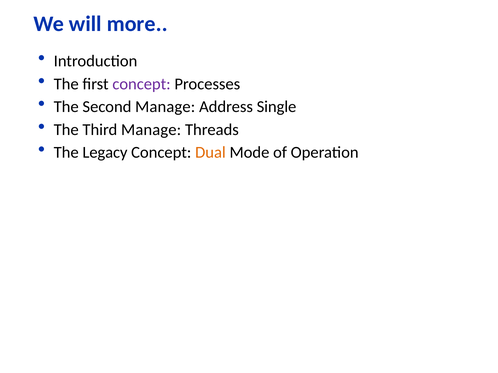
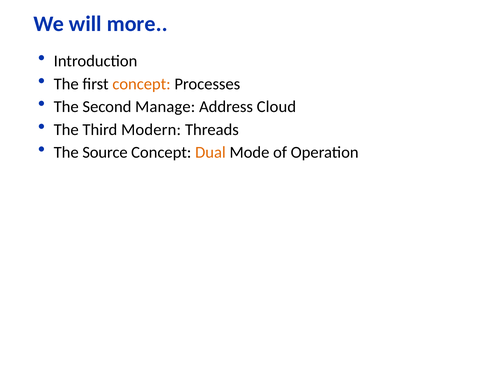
concept colour: purple -> orange (142, 84)
Single: Single -> Cloud (276, 107)
Third Manage: Manage -> Modern (151, 130)
Legacy: Legacy -> Source (105, 153)
